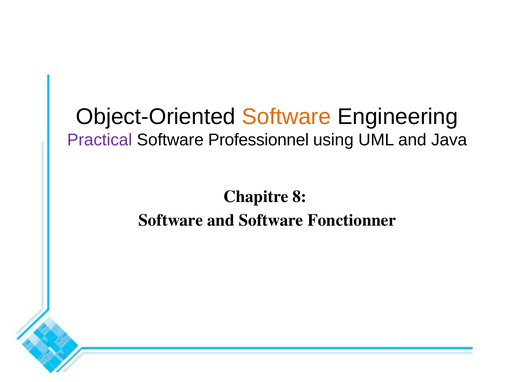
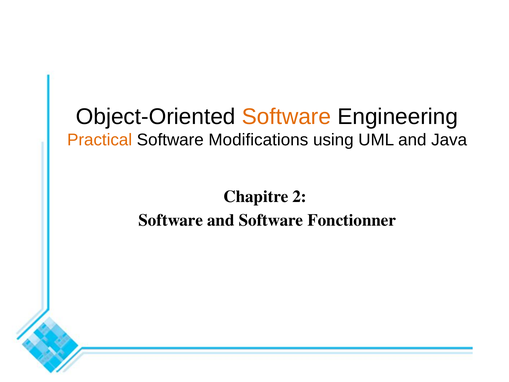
Practical colour: purple -> orange (100, 140)
Professionnel: Professionnel -> Modifications (258, 140)
8: 8 -> 2 (300, 196)
